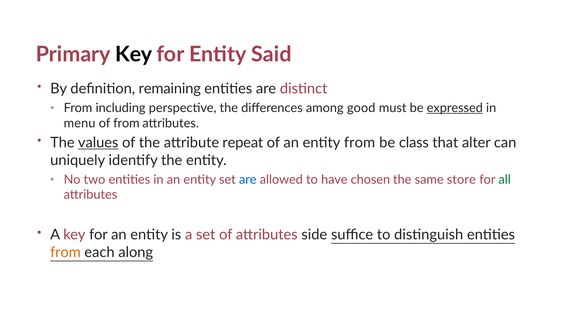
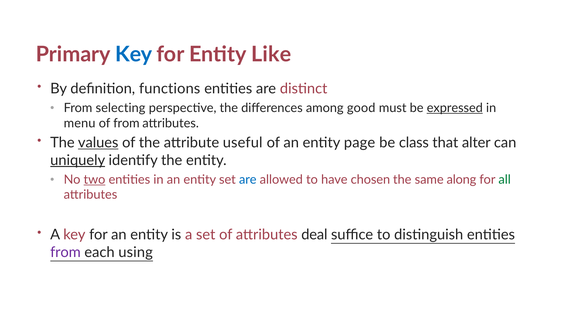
Key colour: black -> blue (134, 54)
Said: Said -> Like (271, 54)
remaining: remaining -> functions (170, 89)
including: including -> selecting (121, 108)
repeat: repeat -> useful (243, 143)
entity from: from -> page (360, 143)
uniquely underline: none -> present (78, 160)
two underline: none -> present (95, 179)
store: store -> along (461, 179)
side: side -> deal (314, 235)
from colour: orange -> purple (65, 252)
along: along -> using (136, 252)
